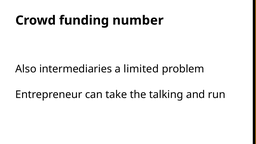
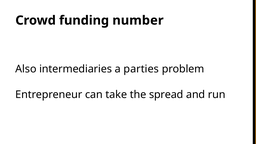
limited: limited -> parties (141, 69)
talking: talking -> spread (166, 95)
